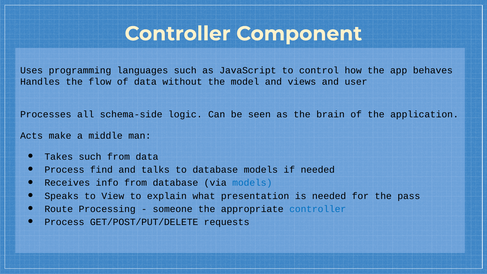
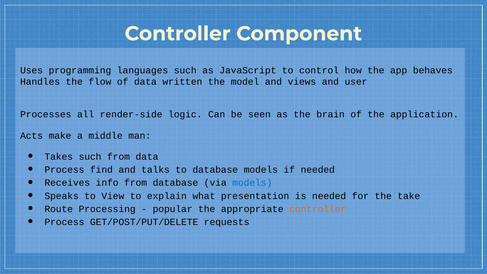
without: without -> written (182, 82)
schema-side: schema-side -> render-side (131, 114)
pass: pass -> take (409, 196)
someone: someone -> popular (173, 209)
controller colour: blue -> orange (318, 209)
